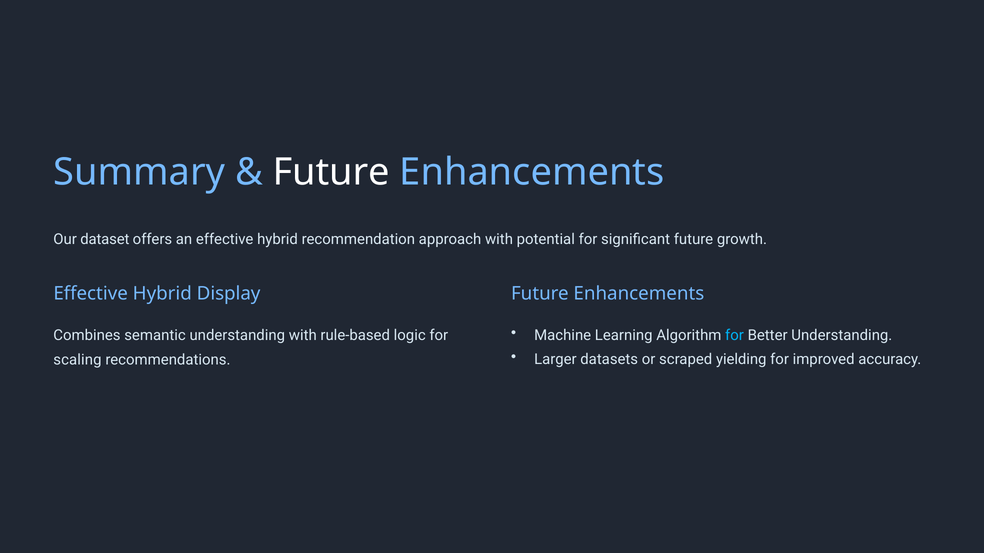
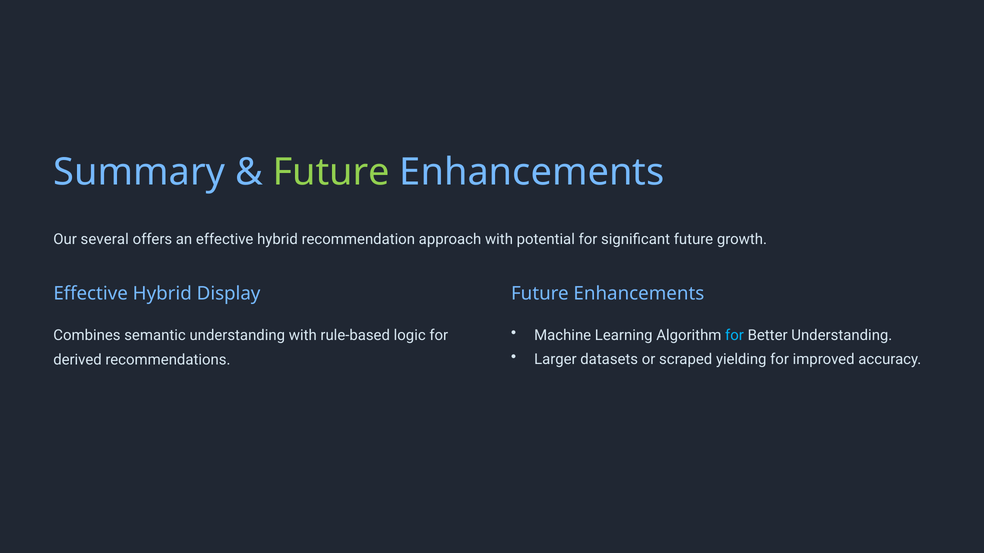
Future colour: white -> light green (331, 172)
dataset: dataset -> several (105, 240)
scaling: scaling -> derived (78, 360)
